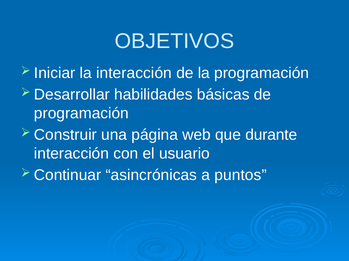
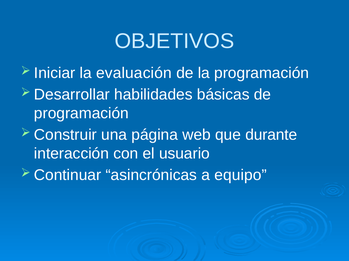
la interacción: interacción -> evaluación (134, 73)
puntos: puntos -> equipo (240, 176)
